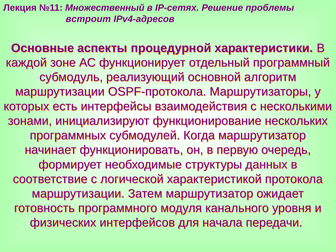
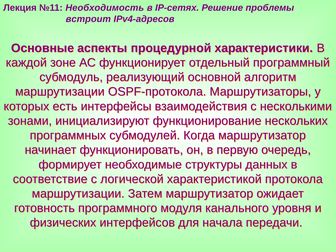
Множественный: Множественный -> Необходимость (105, 8)
